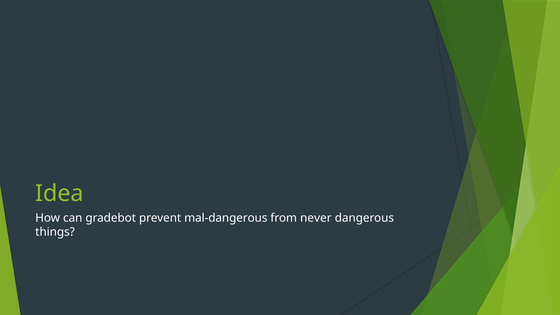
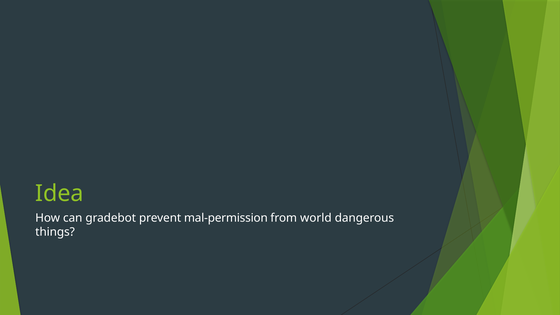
mal-dangerous: mal-dangerous -> mal-permission (226, 218)
never: never -> world (316, 218)
